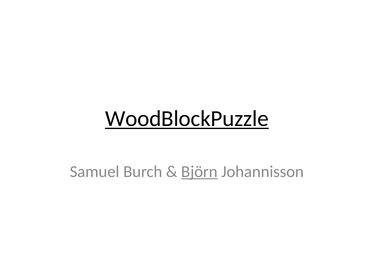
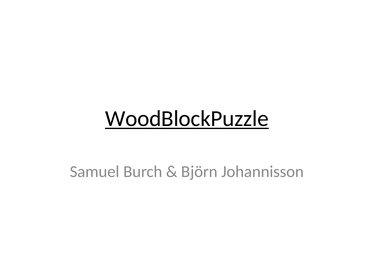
Björn underline: present -> none (199, 172)
